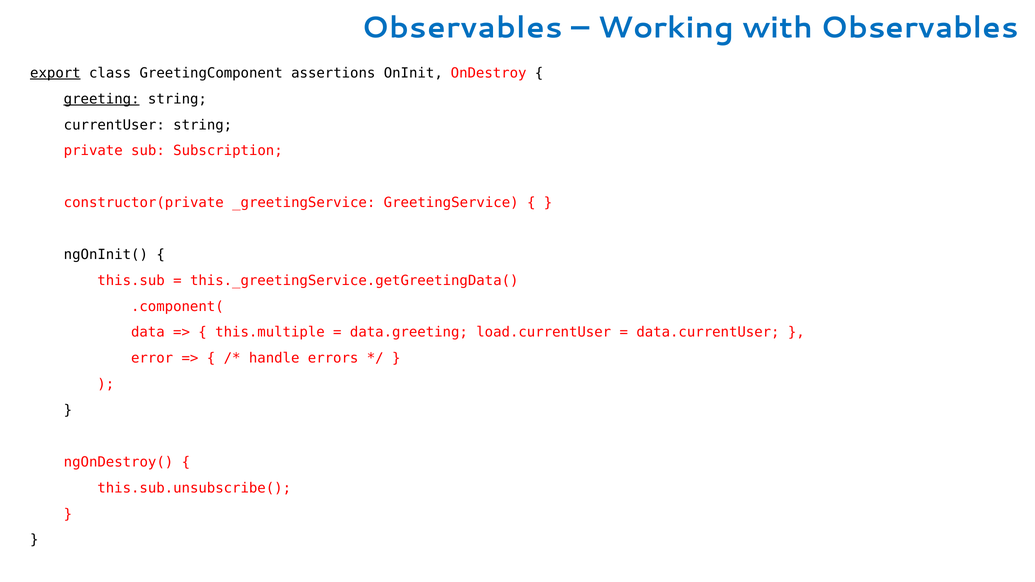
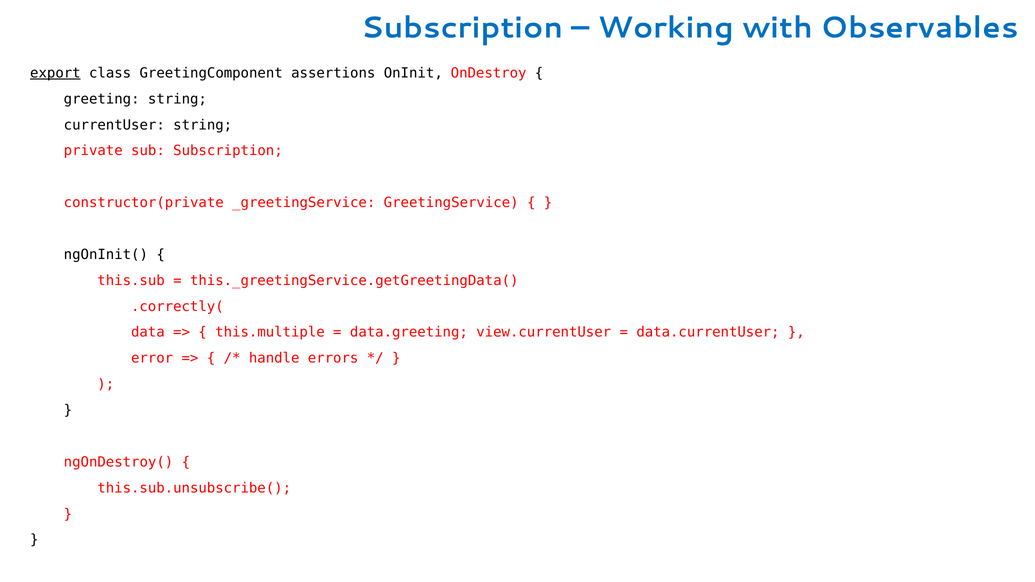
Observables: Observables -> Subscription (462, 28)
greeting underline: present -> none (102, 99)
.component(: .component( -> .correctly( (177, 307)
load.currentUser: load.currentUser -> view.currentUser (544, 332)
